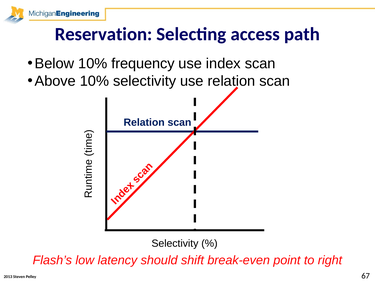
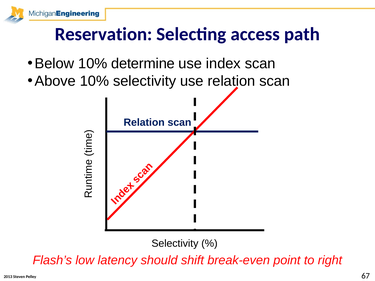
frequency: frequency -> determine (143, 64)
